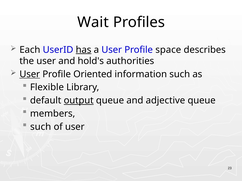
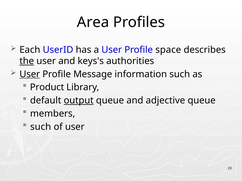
Wait: Wait -> Area (93, 22)
has underline: present -> none (84, 50)
the underline: none -> present (27, 61)
hold's: hold's -> keys's (91, 61)
Oriented: Oriented -> Message (93, 74)
Flexible: Flexible -> Product (47, 88)
